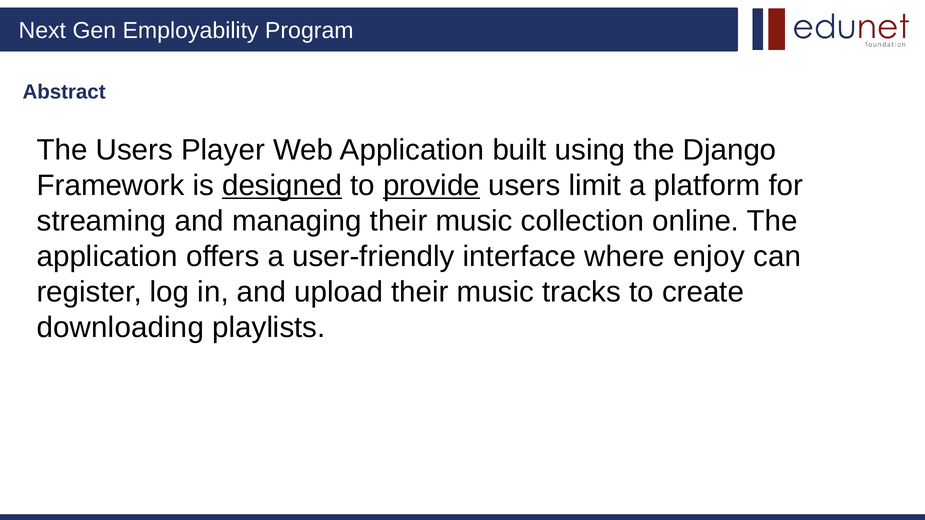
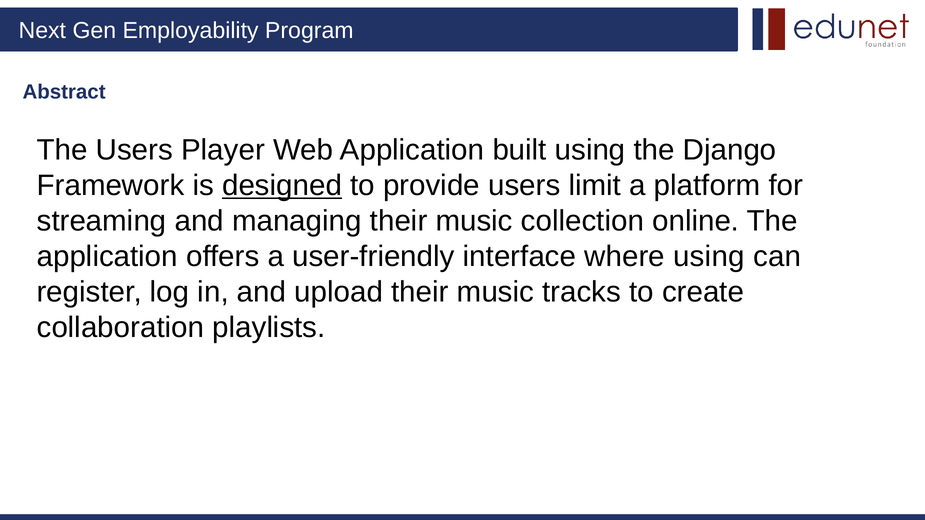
provide underline: present -> none (431, 186)
where enjoy: enjoy -> using (709, 257)
downloading: downloading -> collaboration (120, 327)
